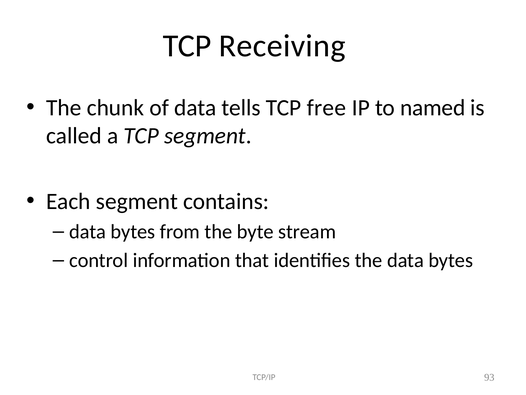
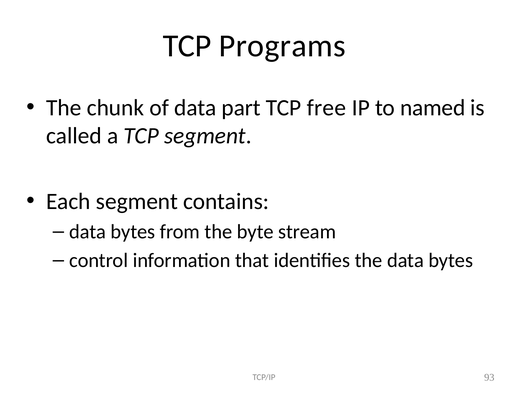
Receiving: Receiving -> Programs (282, 46)
tells: tells -> part (241, 108)
